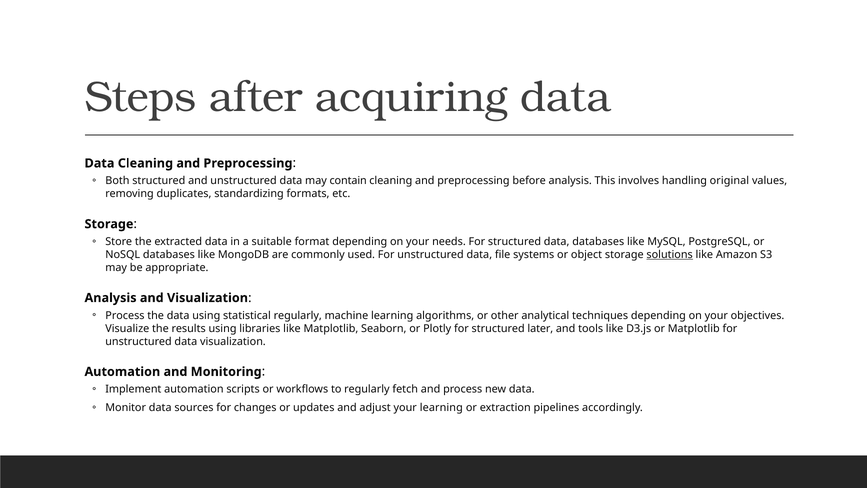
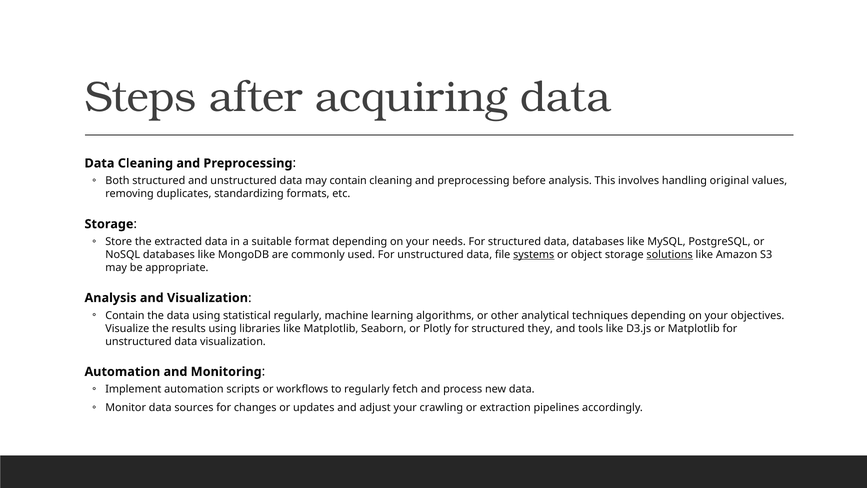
systems underline: none -> present (534, 255)
Process: Process -> Contain (125, 315)
later: later -> they (540, 328)
your learning: learning -> crawling (441, 408)
